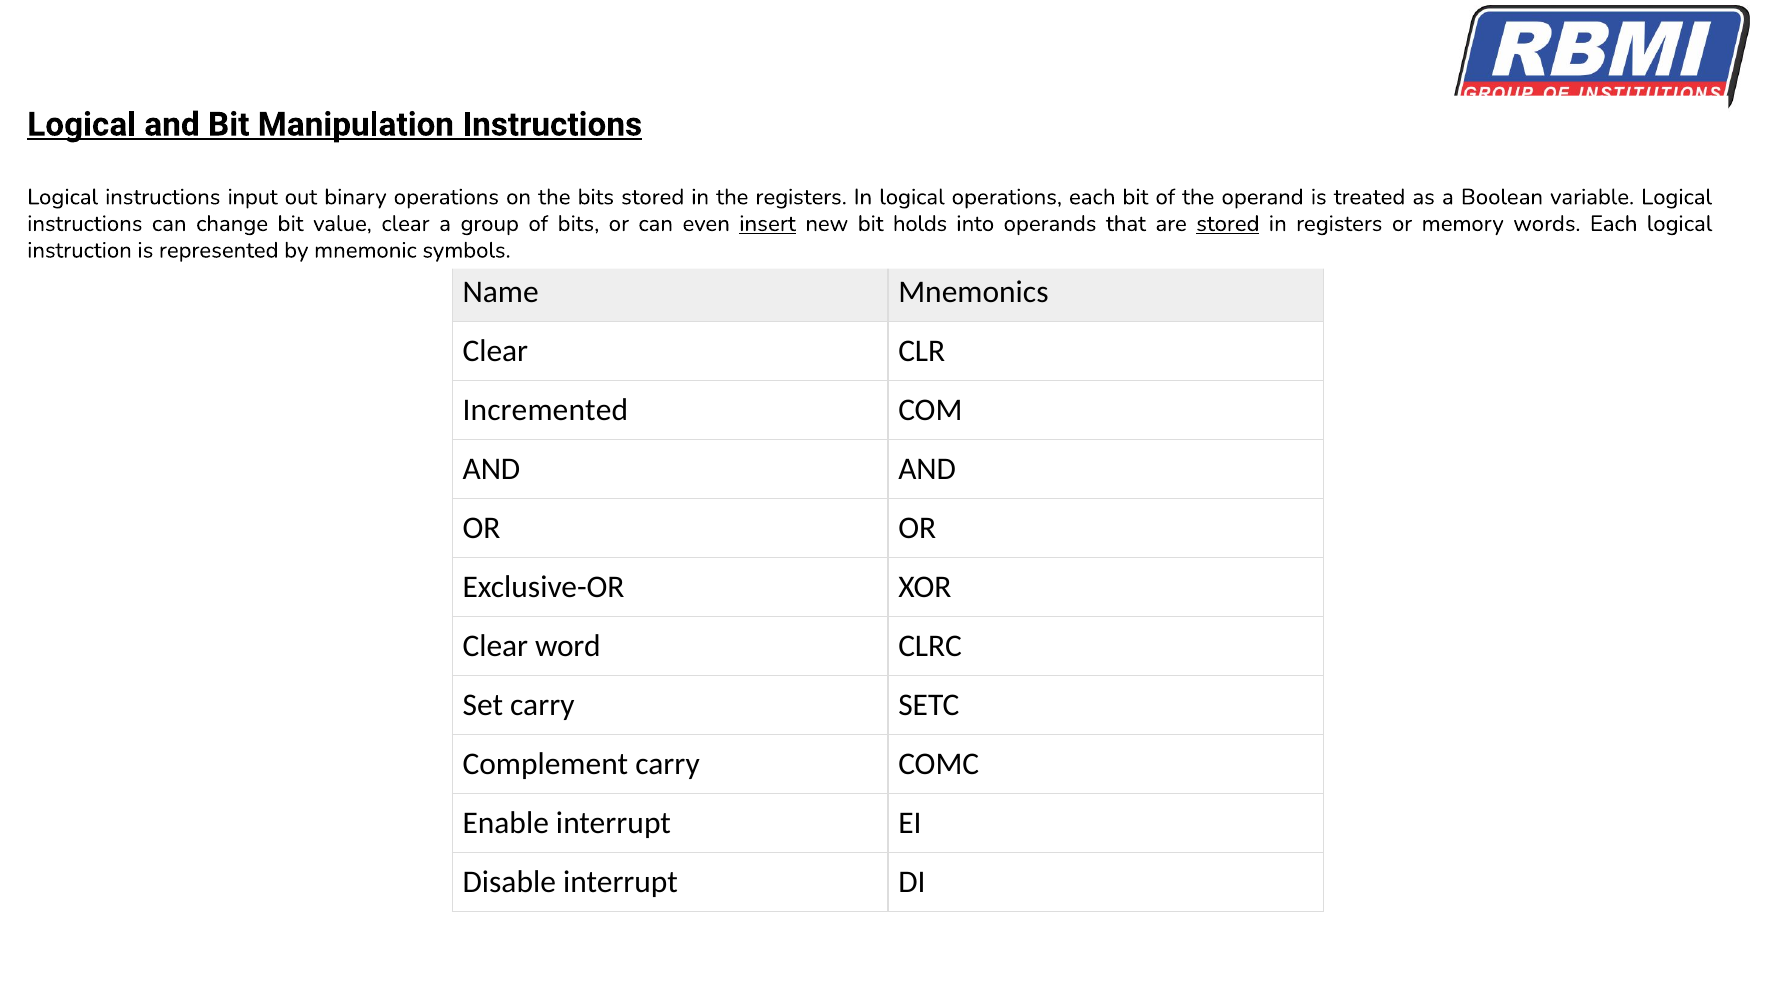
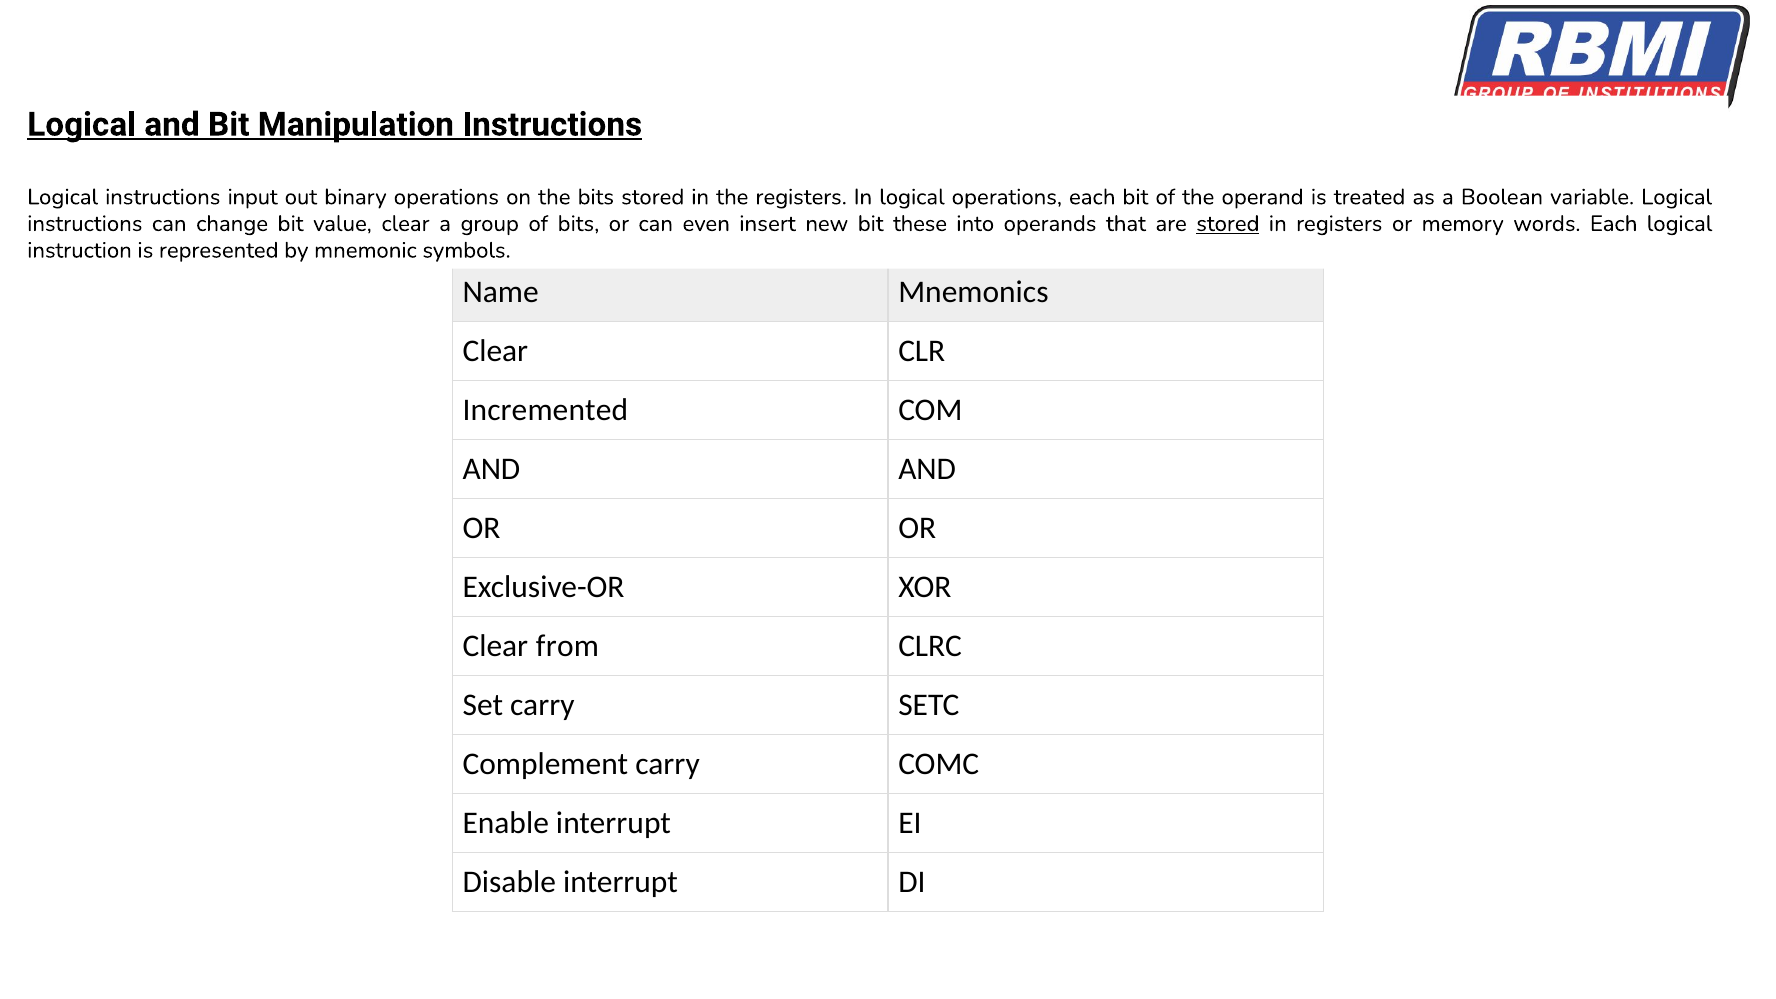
insert underline: present -> none (767, 224)
holds: holds -> these (920, 224)
word: word -> from (567, 646)
